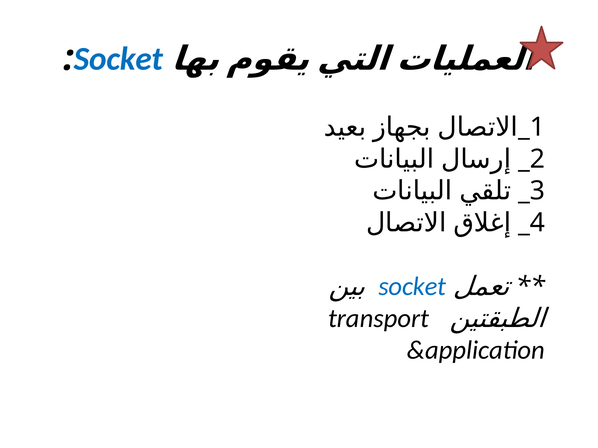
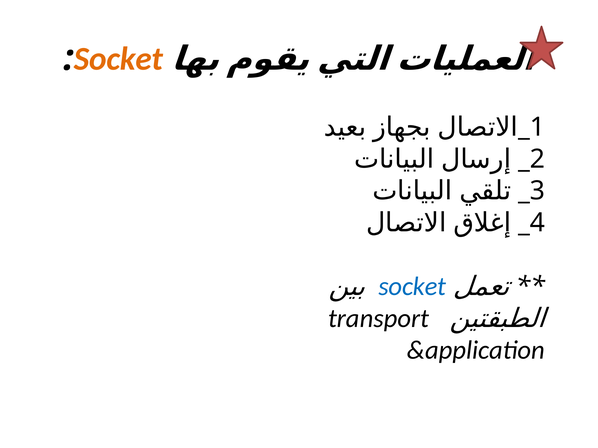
Socket colour: blue -> orange (119, 59)
